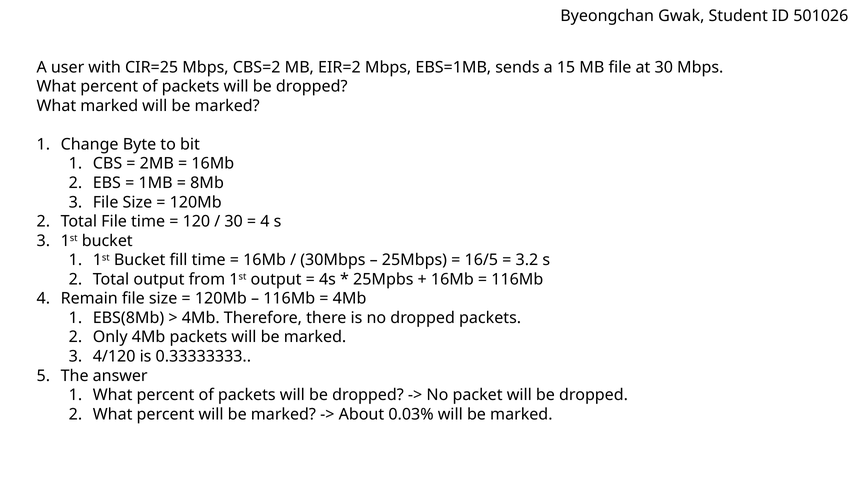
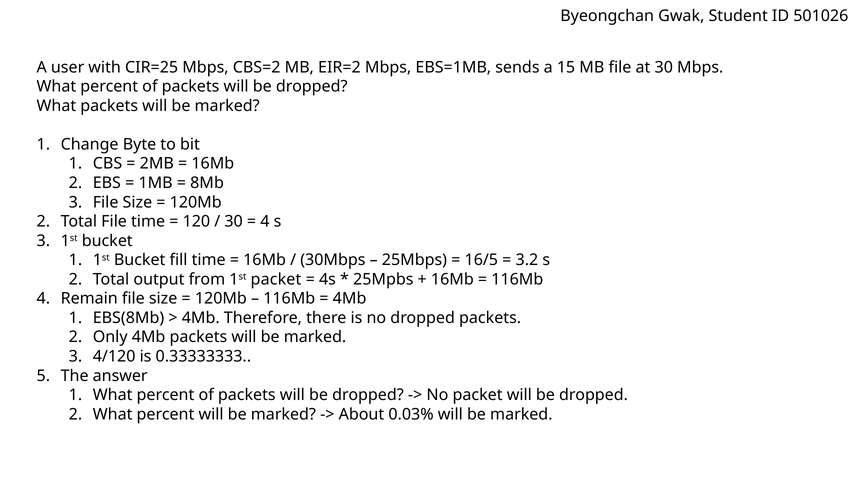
What marked: marked -> packets (109, 106)
1st output: output -> packet (276, 279)
